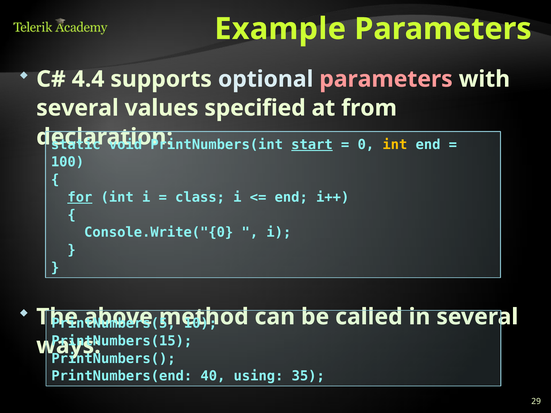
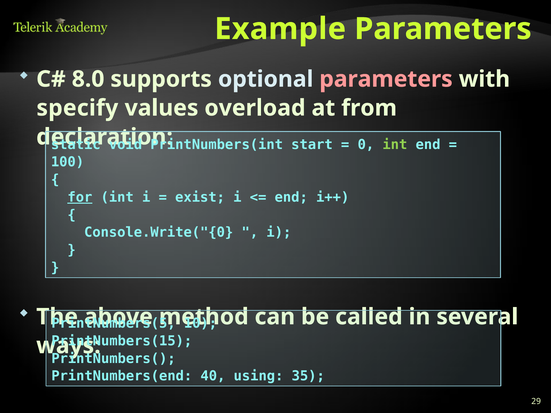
4.4: 4.4 -> 8.0 (88, 79)
several: several -> specify (77, 108)
specified: specified -> overload (255, 108)
start underline: present -> none (312, 145)
int colour: yellow -> light green (395, 145)
class: class -> exist (200, 197)
